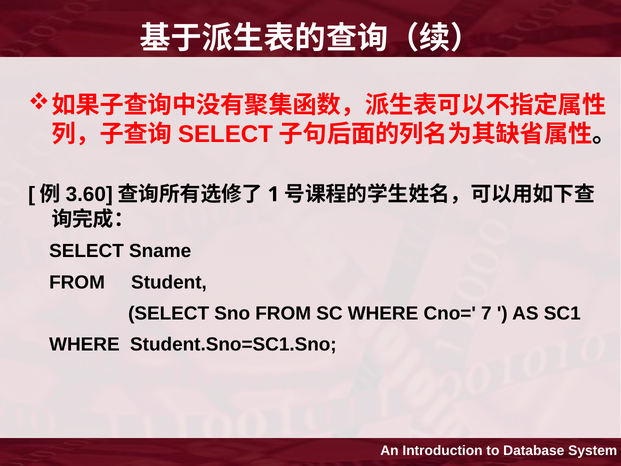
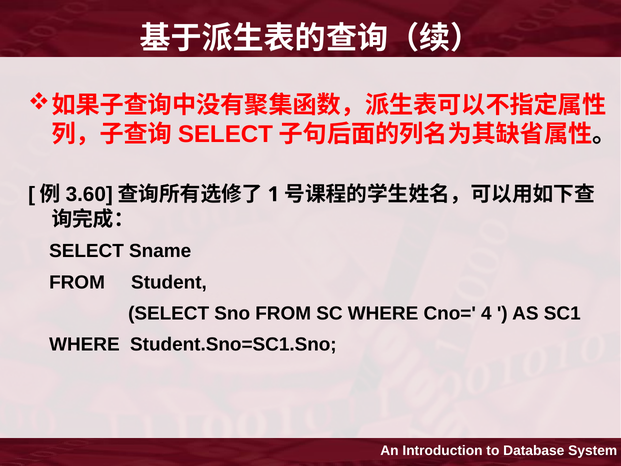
7: 7 -> 4 (486, 313)
